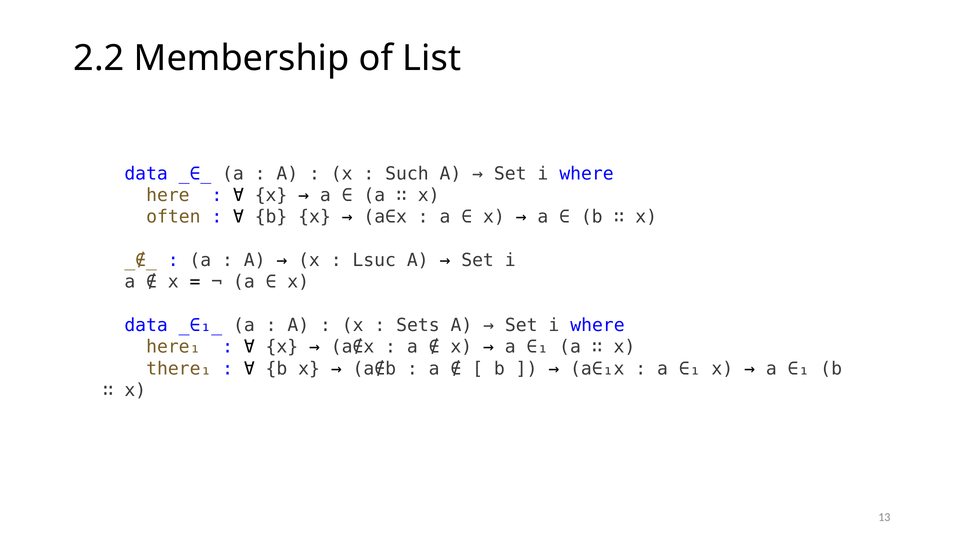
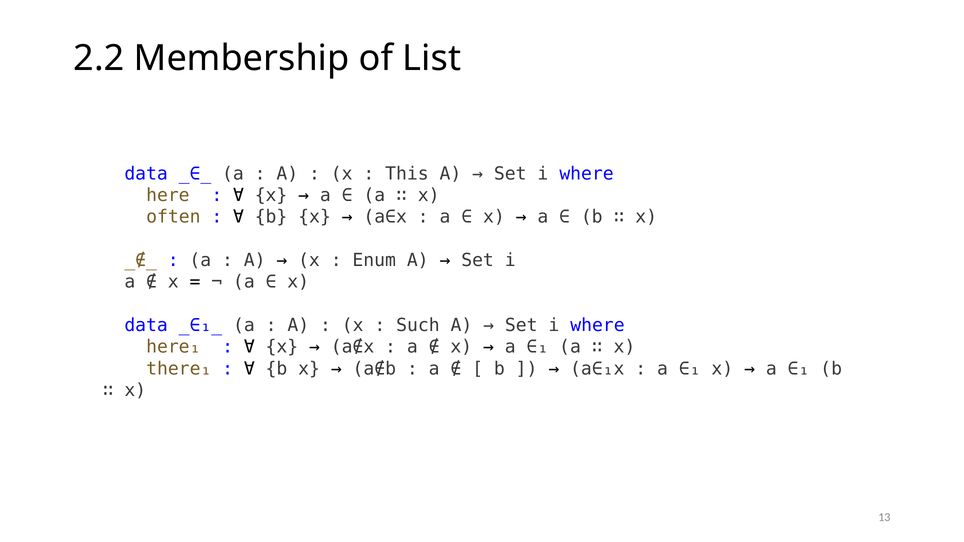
Such: Such -> This (407, 174)
Lsuc: Lsuc -> Enum (374, 260)
Sets: Sets -> Such (418, 325)
